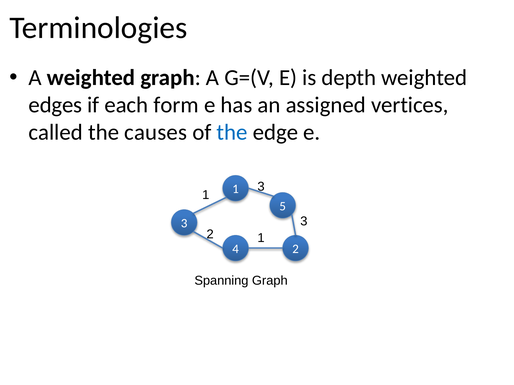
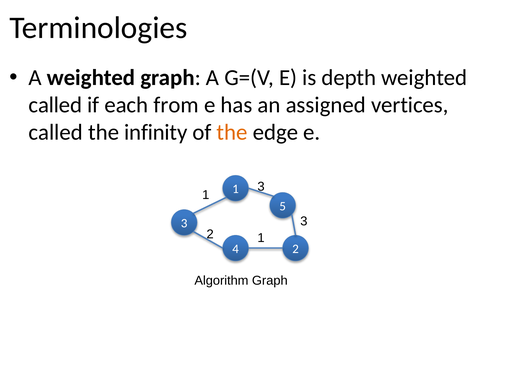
edges: edges -> called (55, 105)
form: form -> from (176, 105)
causes: causes -> infinity (156, 133)
the colour: blue -> orange (232, 133)
Spanning: Spanning -> Algorithm (221, 281)
